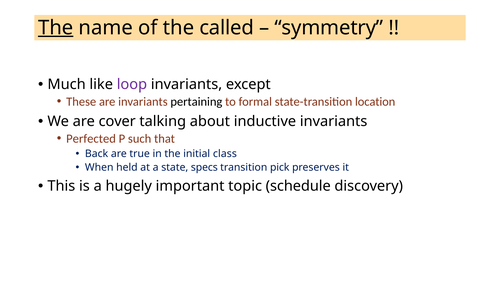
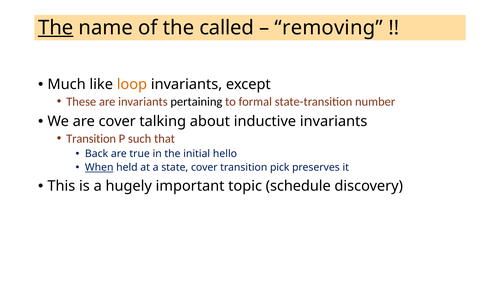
symmetry: symmetry -> removing (329, 28)
loop colour: purple -> orange (132, 85)
location: location -> number (375, 102)
Perfected: Perfected -> Transition (91, 139)
class: class -> hello (225, 154)
When underline: none -> present (99, 168)
state specs: specs -> cover (204, 168)
